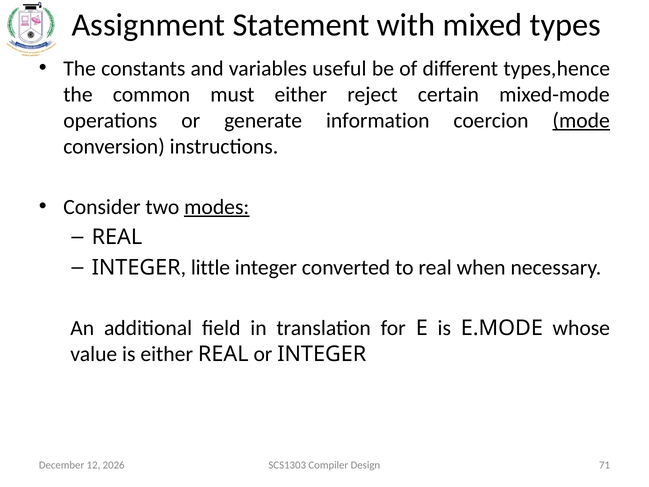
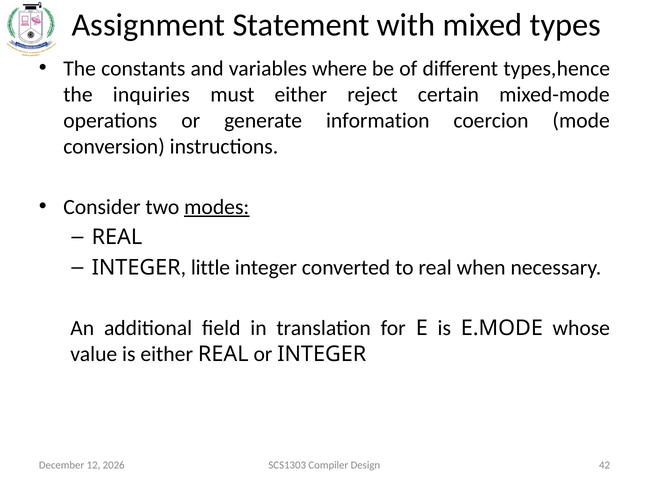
useful: useful -> where (340, 68)
common: common -> inquiries (151, 94)
mode underline: present -> none (581, 120)
71: 71 -> 42 (605, 465)
